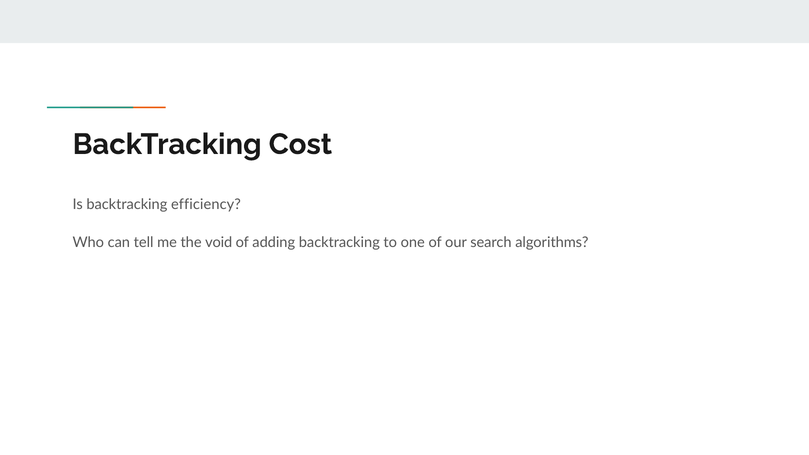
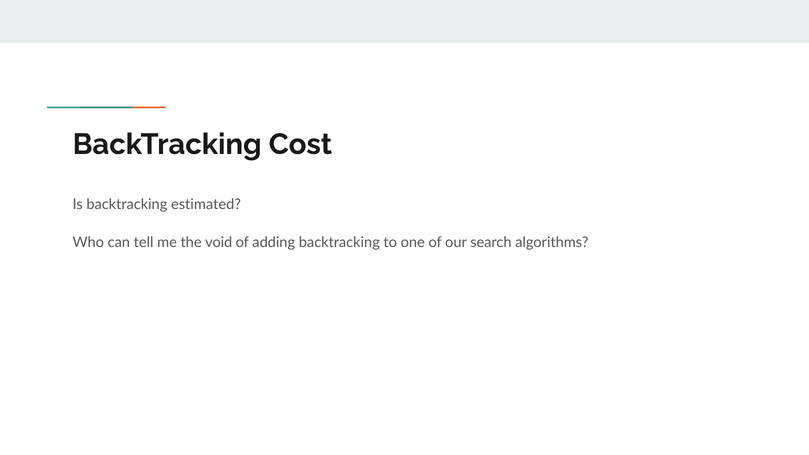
efficiency: efficiency -> estimated (206, 204)
